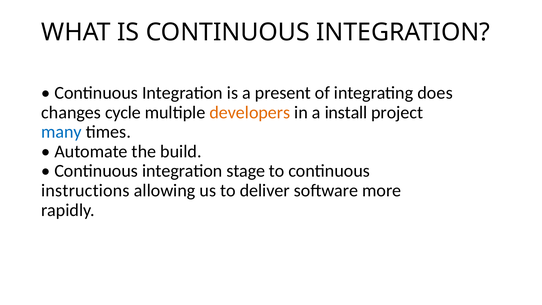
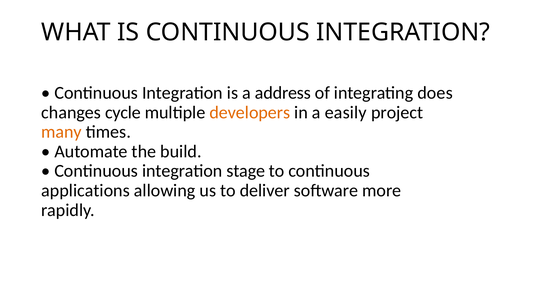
present: present -> address (283, 93)
install: install -> easily (346, 112)
many colour: blue -> orange (62, 132)
instructions: instructions -> applications (86, 190)
